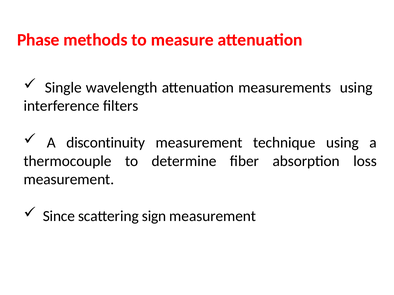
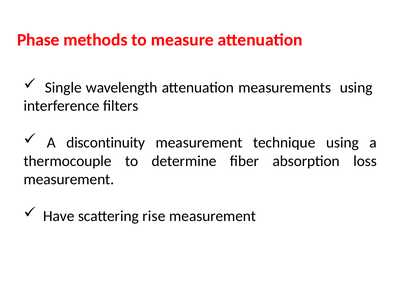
Since: Since -> Have (59, 216)
sign: sign -> rise (154, 216)
